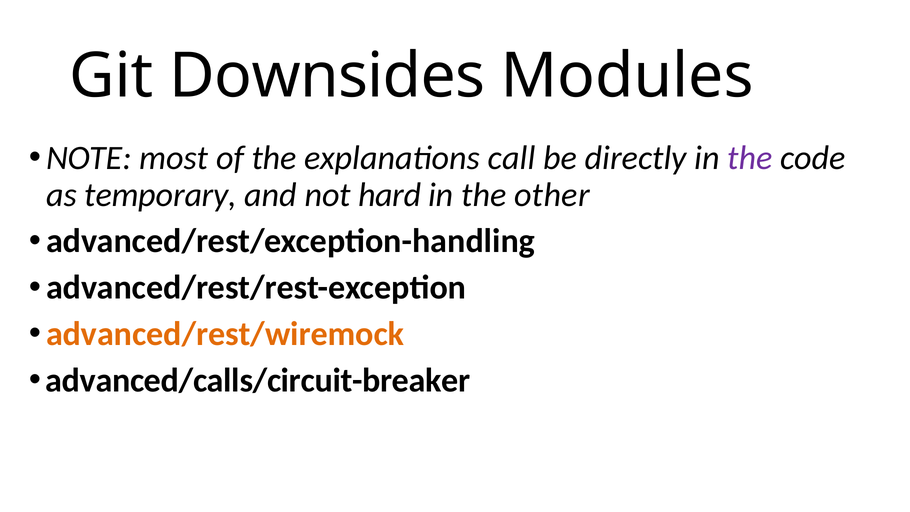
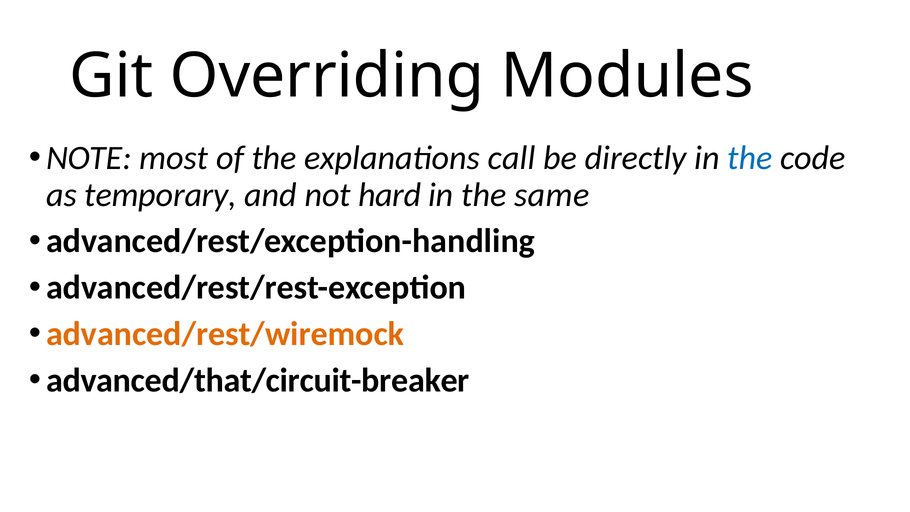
Downsides: Downsides -> Overriding (327, 76)
the colour: purple -> blue (750, 158)
other: other -> same (552, 195)
advanced/calls/circuit-breaker: advanced/calls/circuit-breaker -> advanced/that/circuit-breaker (258, 380)
